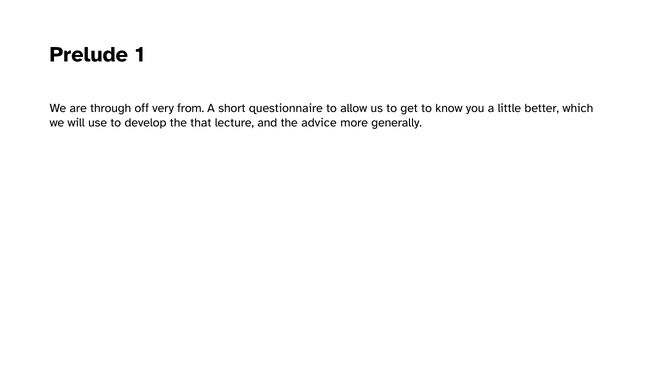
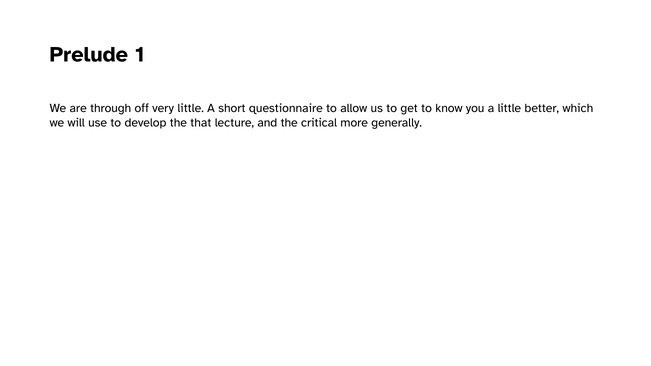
very from: from -> little (191, 108)
advice: advice -> critical (319, 123)
